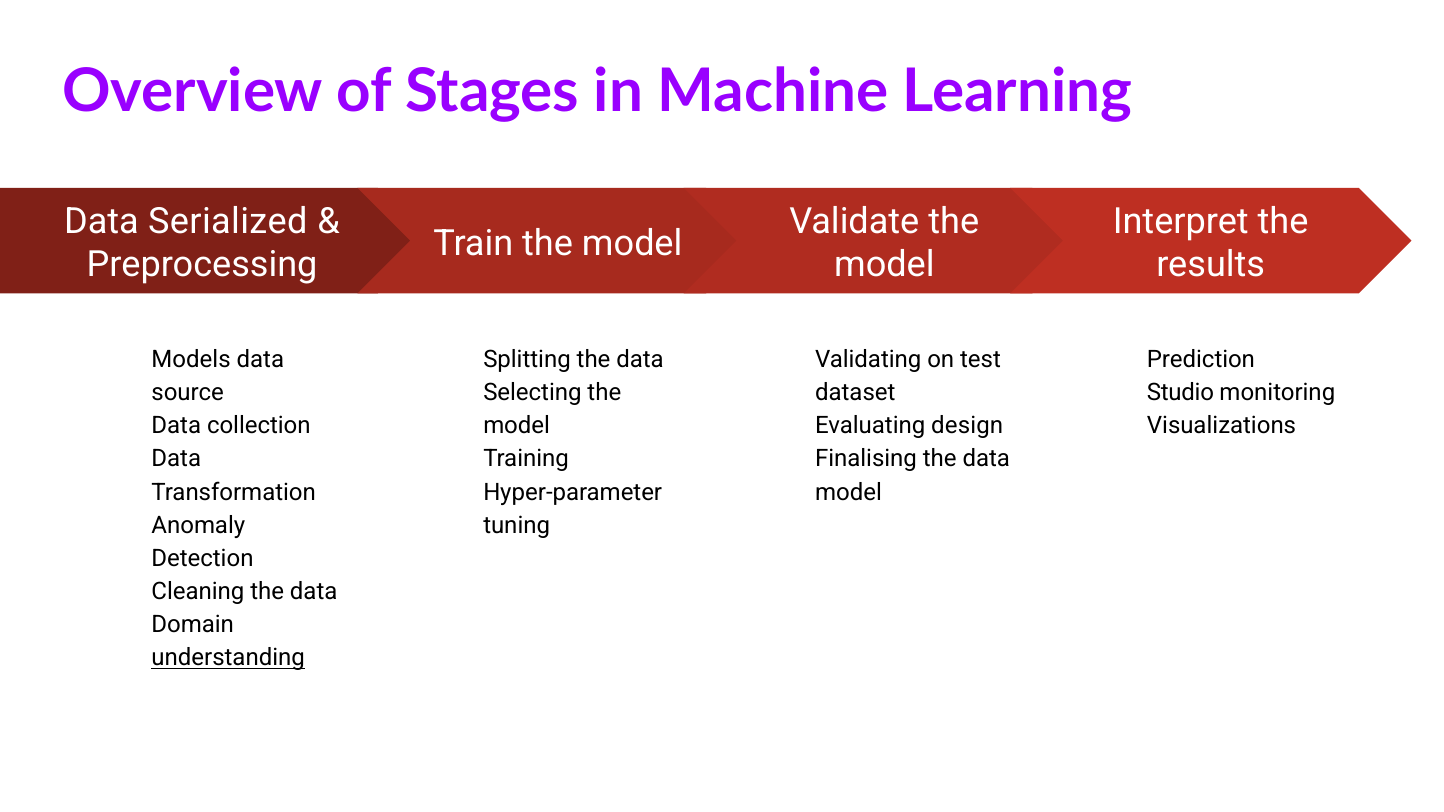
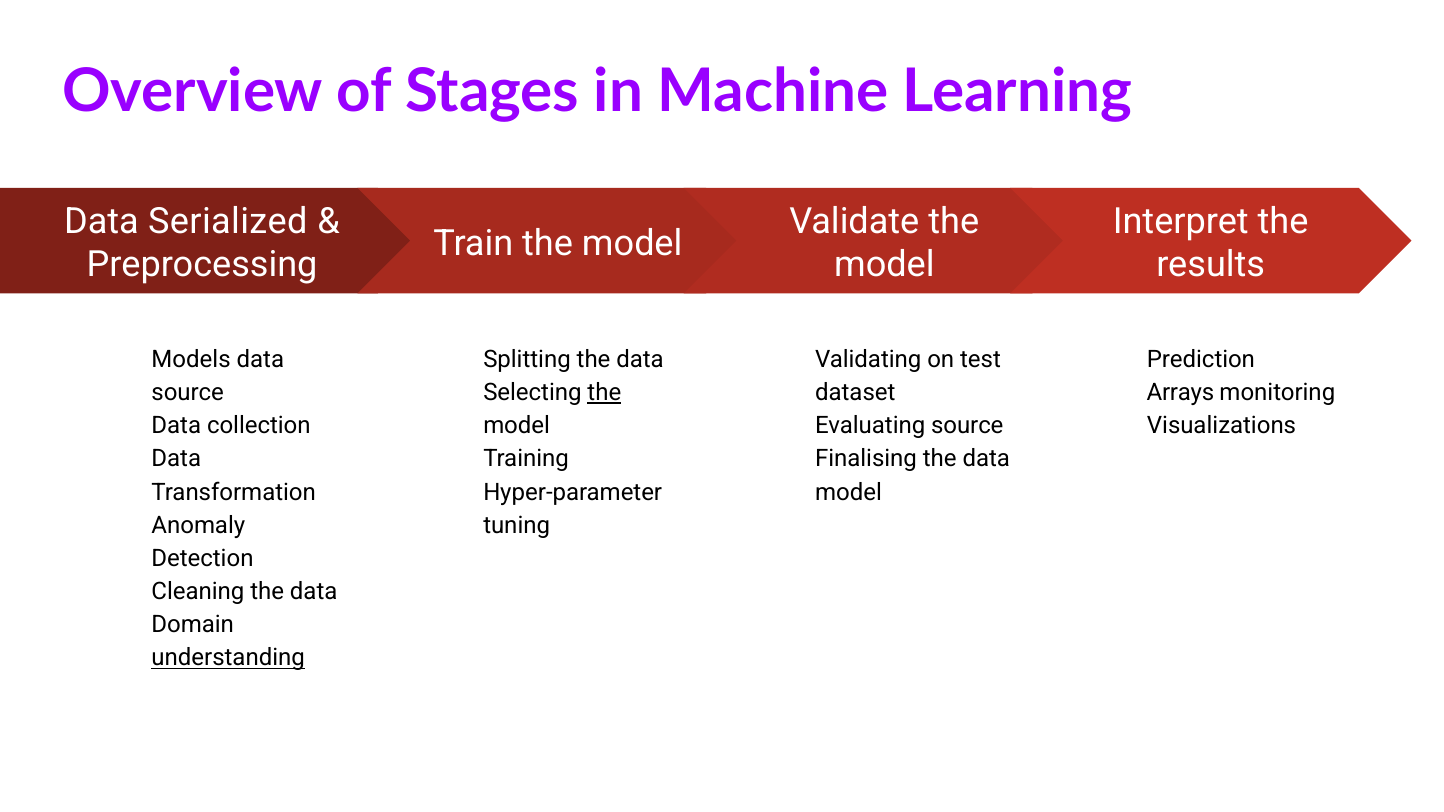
the underline: none -> present (604, 393)
Studio: Studio -> Arrays (1180, 393)
Evaluating design: design -> source (967, 426)
